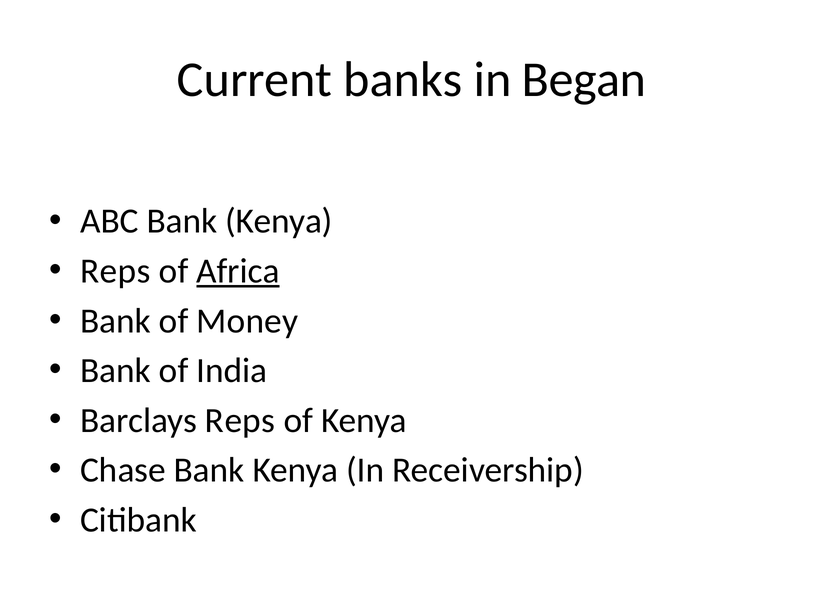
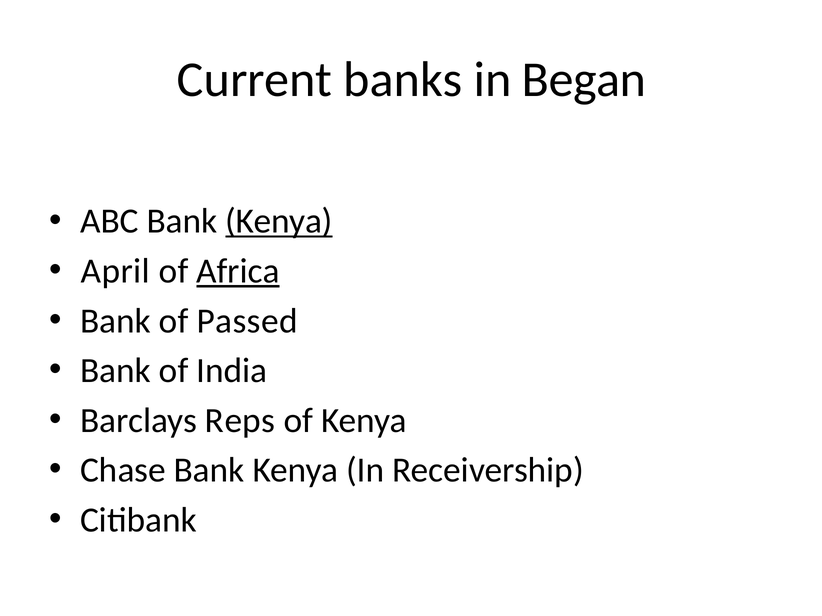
Kenya underline: none -> present (279, 221)
Reps: Reps -> April (115, 271)
Money: Money -> Passed (247, 321)
